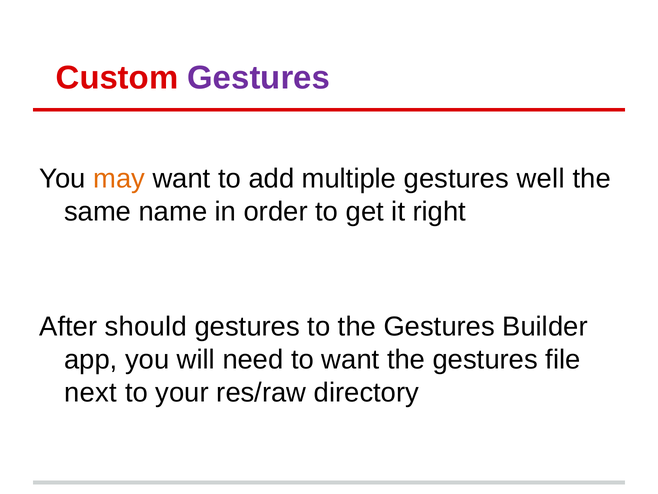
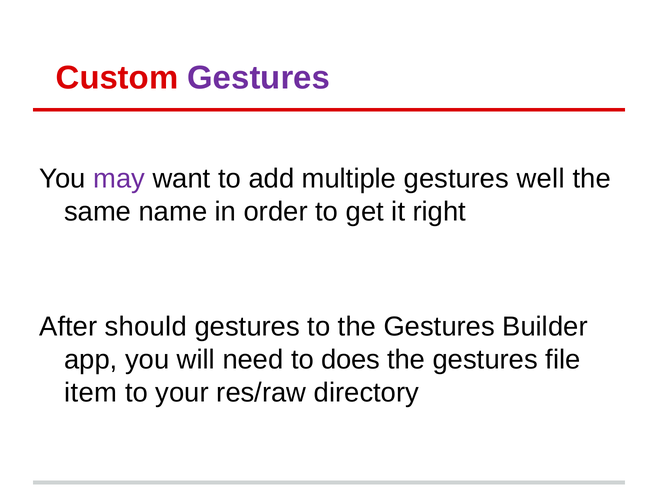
may colour: orange -> purple (119, 178)
to want: want -> does (351, 359)
next: next -> item (91, 392)
